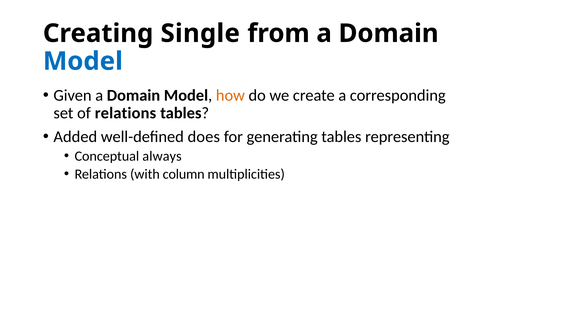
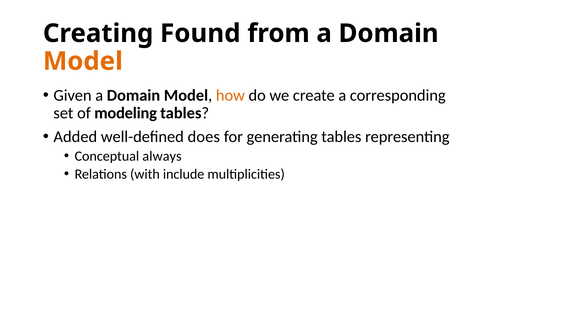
Single: Single -> Found (200, 33)
Model colour: blue -> orange (83, 61)
of relations: relations -> modeling (126, 113)
column: column -> include (184, 174)
